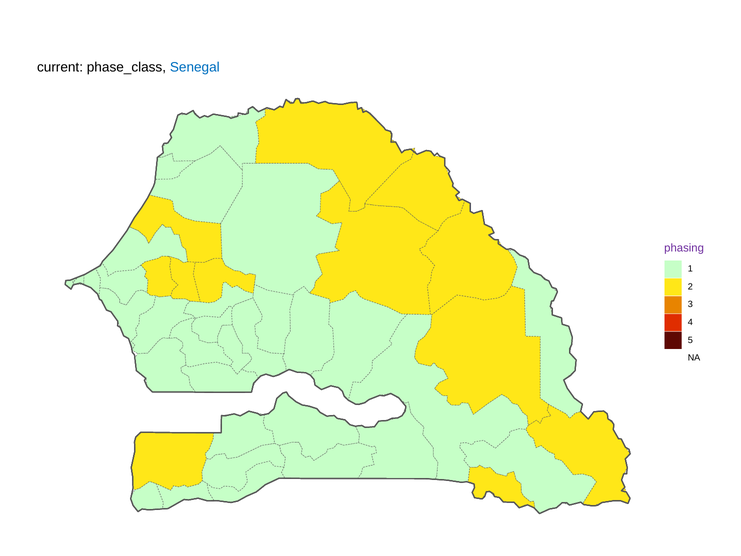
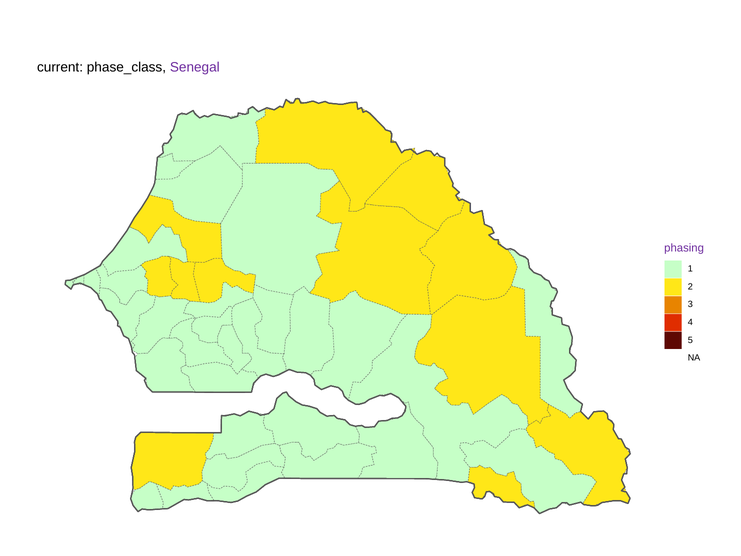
Senegal colour: blue -> purple (195, 67)
